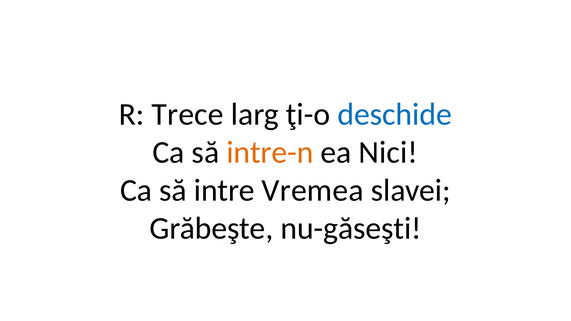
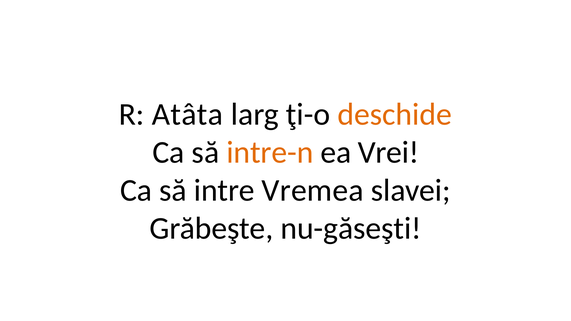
Trece: Trece -> Atâta (188, 114)
deschide colour: blue -> orange (395, 114)
Nici: Nici -> Vrei (388, 152)
